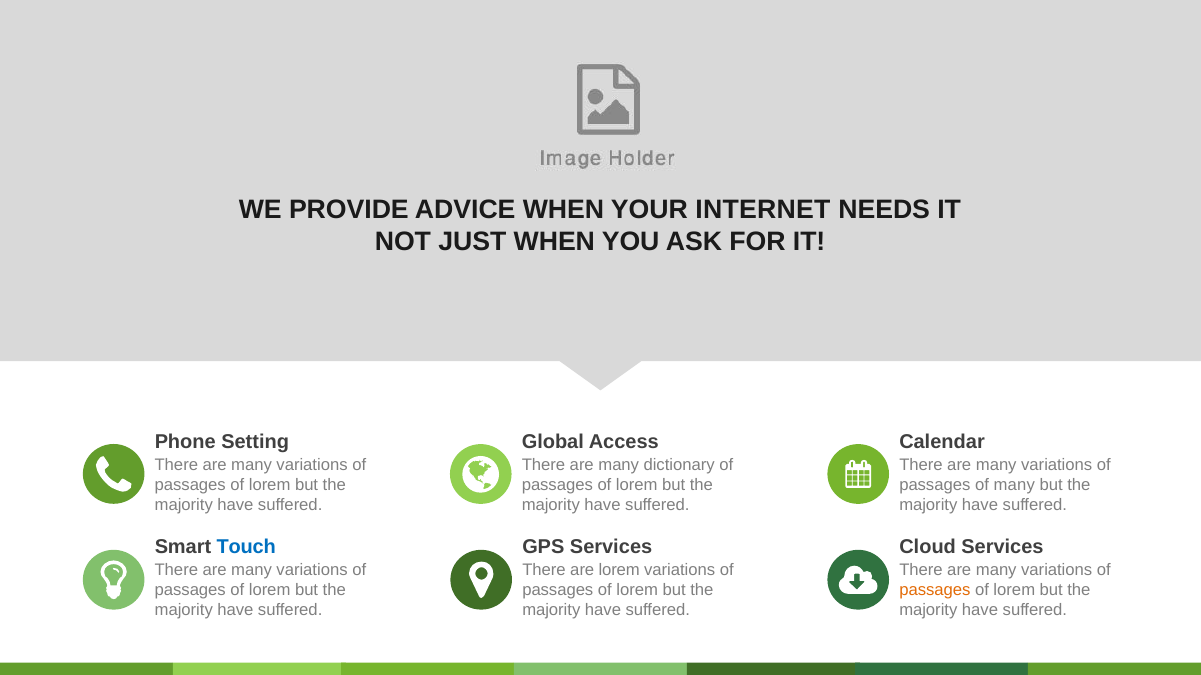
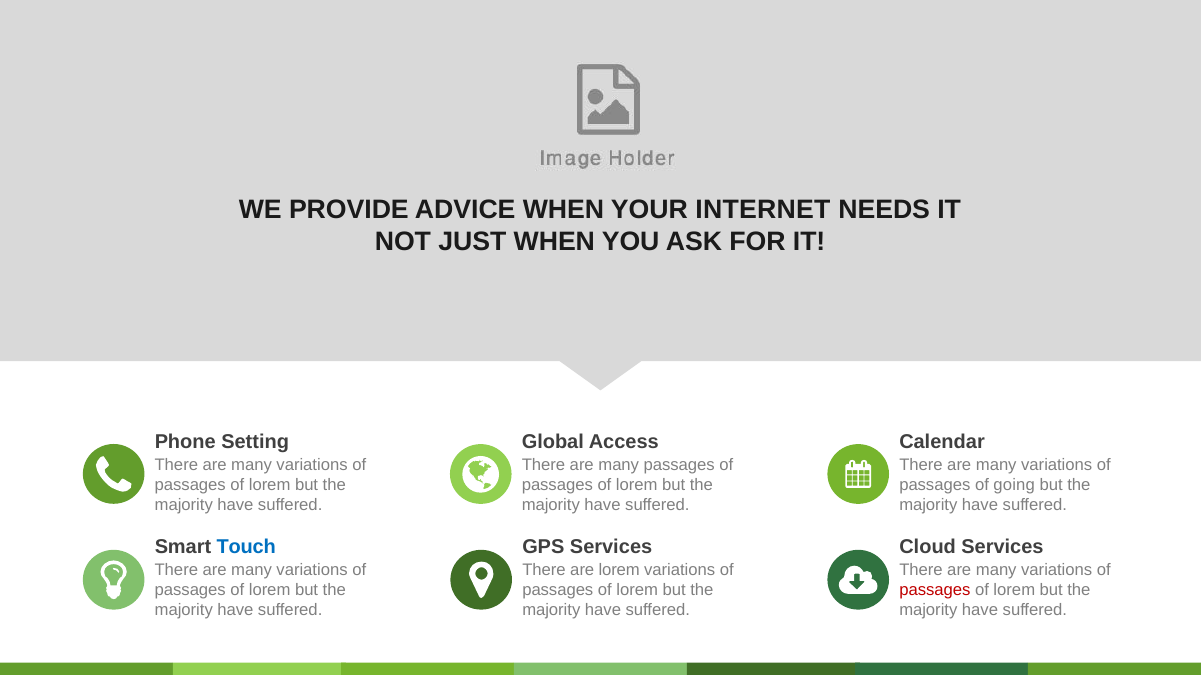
many dictionary: dictionary -> passages (679, 465)
of many: many -> going (1014, 485)
passages colour: orange -> red (935, 591)
